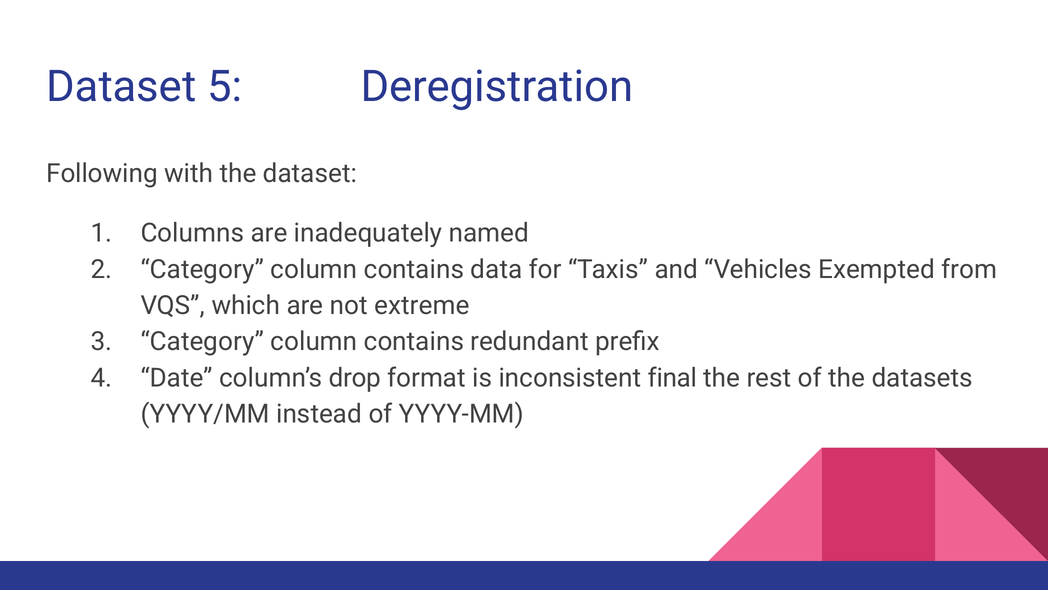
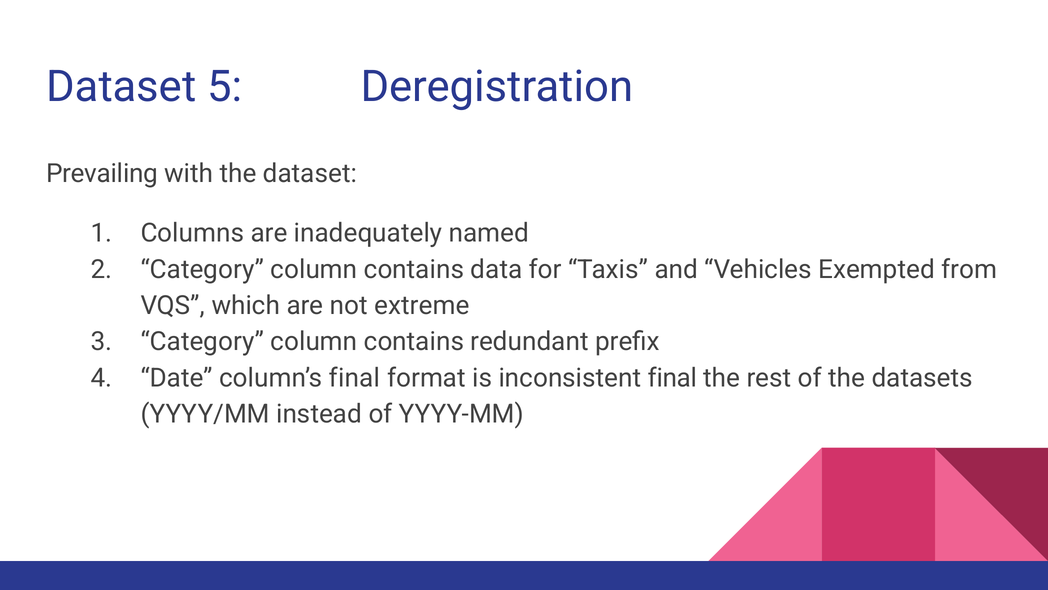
Following: Following -> Prevailing (102, 174)
column’s drop: drop -> final (355, 378)
